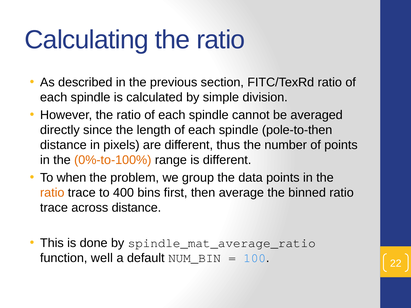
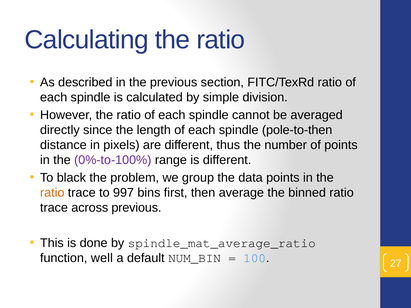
0%-to-100% colour: orange -> purple (113, 160)
when: when -> black (71, 178)
400: 400 -> 997 (123, 193)
across distance: distance -> previous (136, 208)
22: 22 -> 27 (396, 264)
